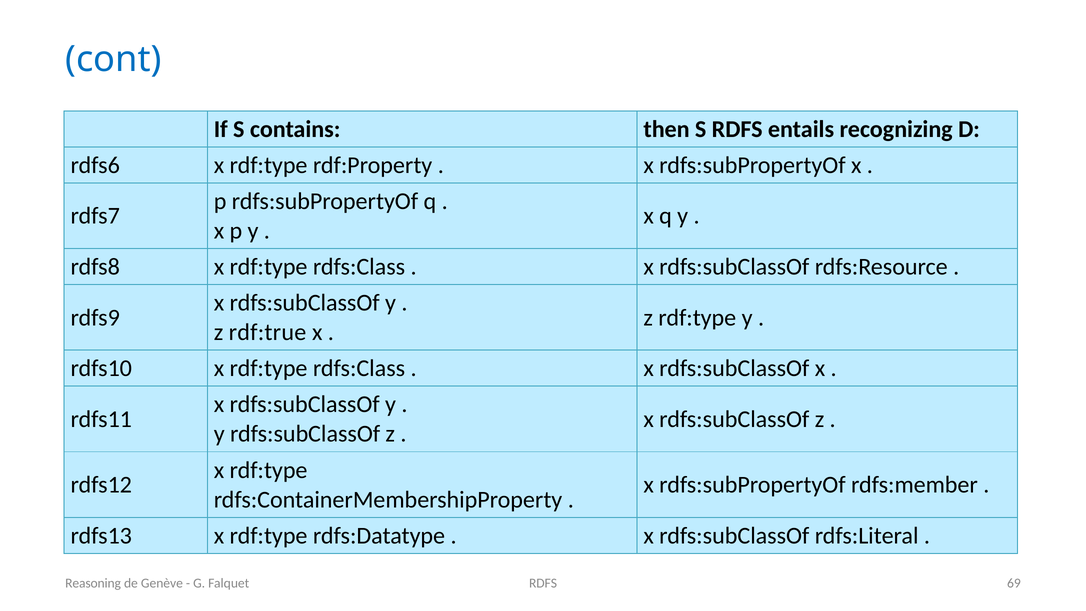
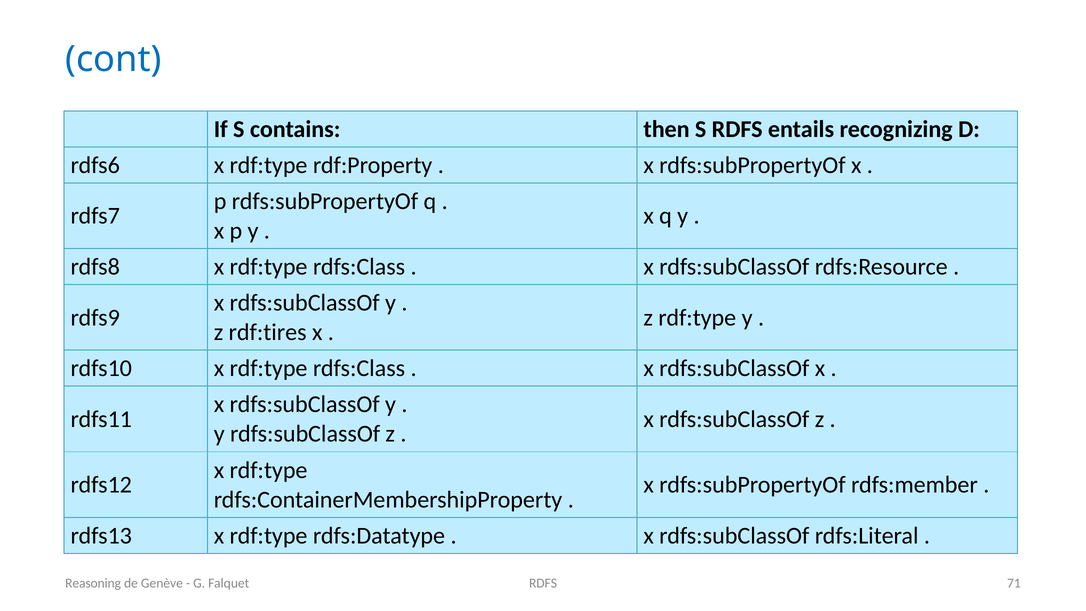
rdf:true: rdf:true -> rdf:tires (268, 332)
69: 69 -> 71 (1014, 583)
